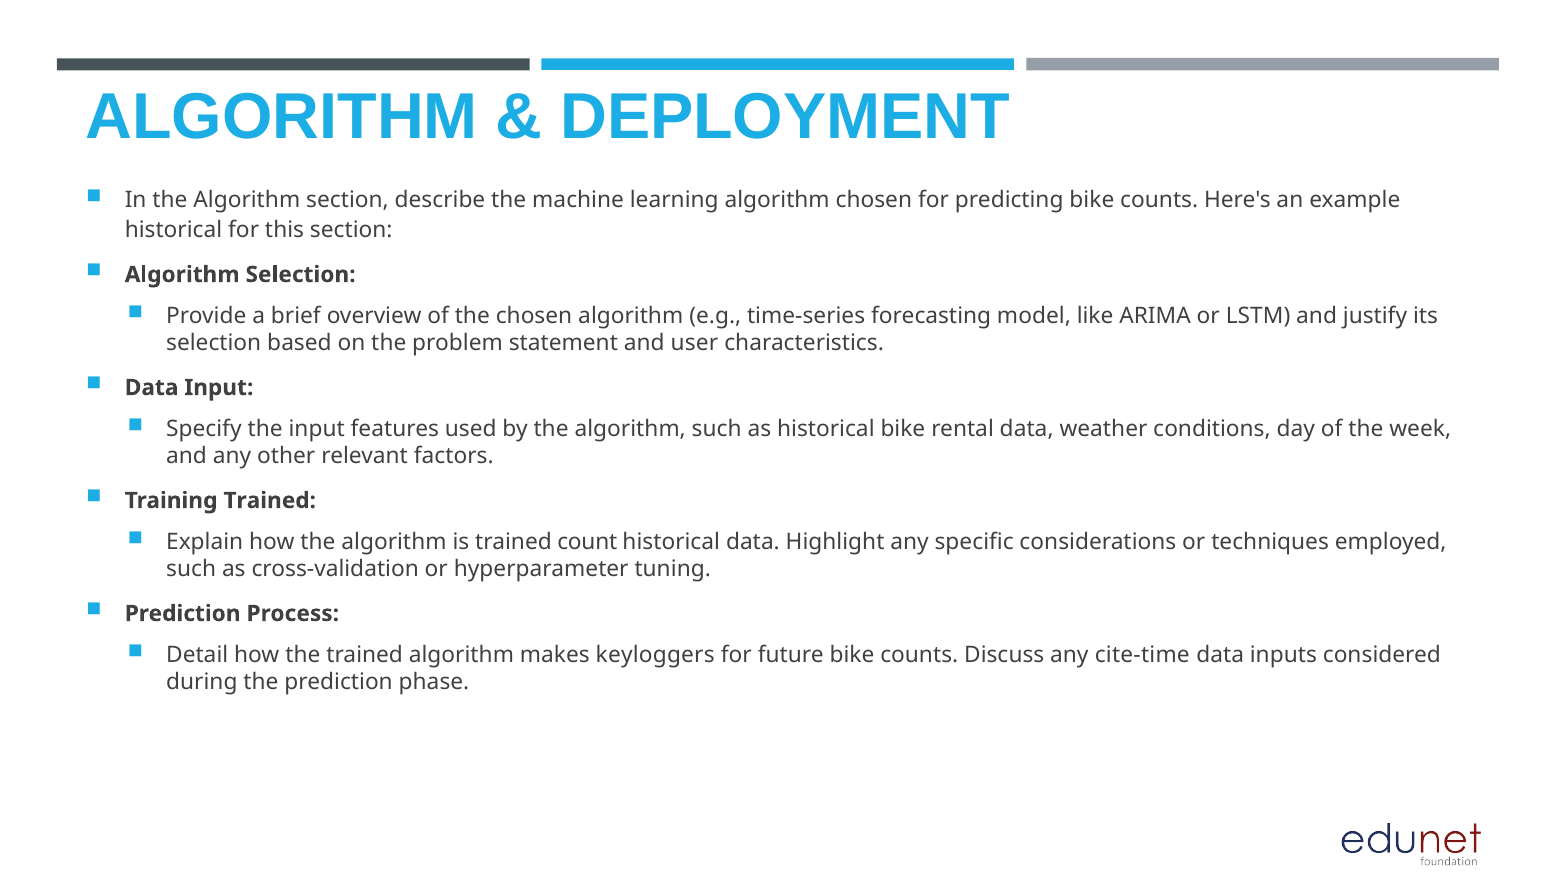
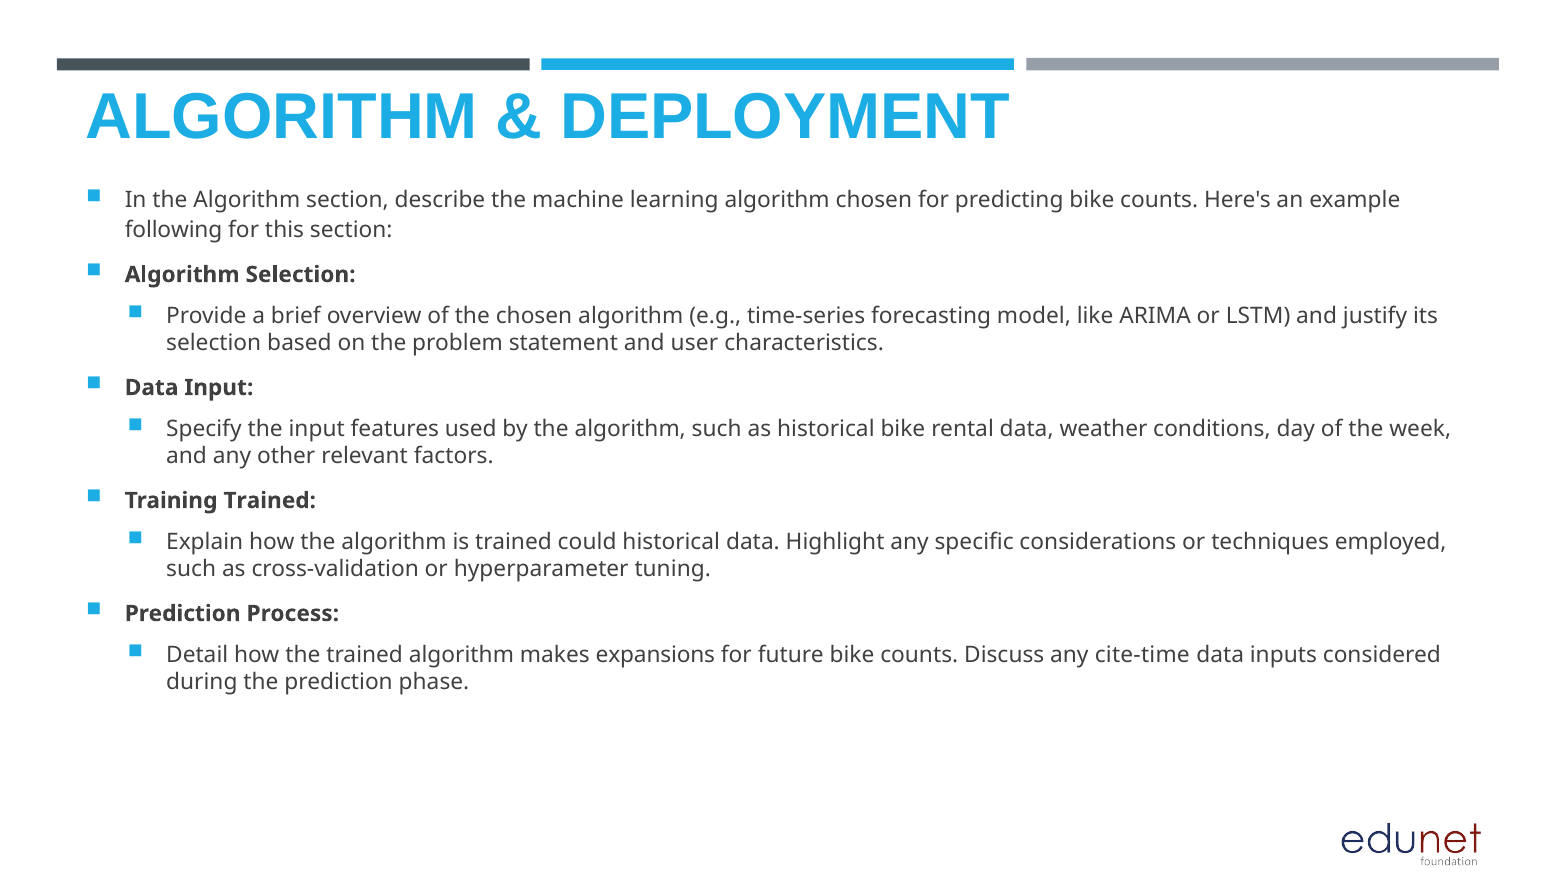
historical: historical -> following (174, 230)
count: count -> could (587, 542)
keyloggers: keyloggers -> expansions (655, 655)
